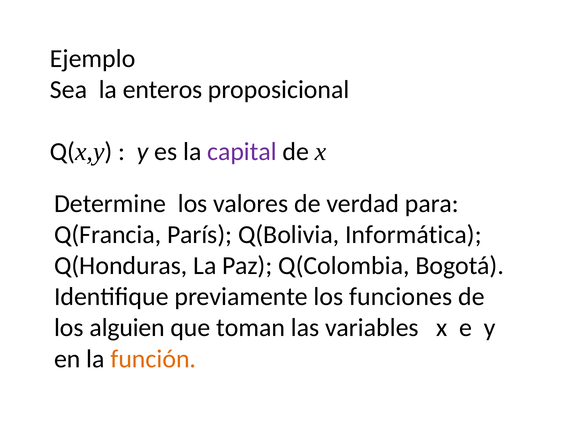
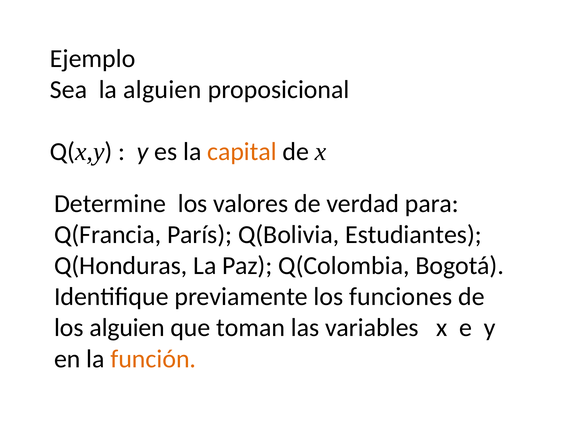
la enteros: enteros -> alguien (162, 90)
capital colour: purple -> orange (242, 152)
Informática: Informática -> Estudiantes (413, 235)
